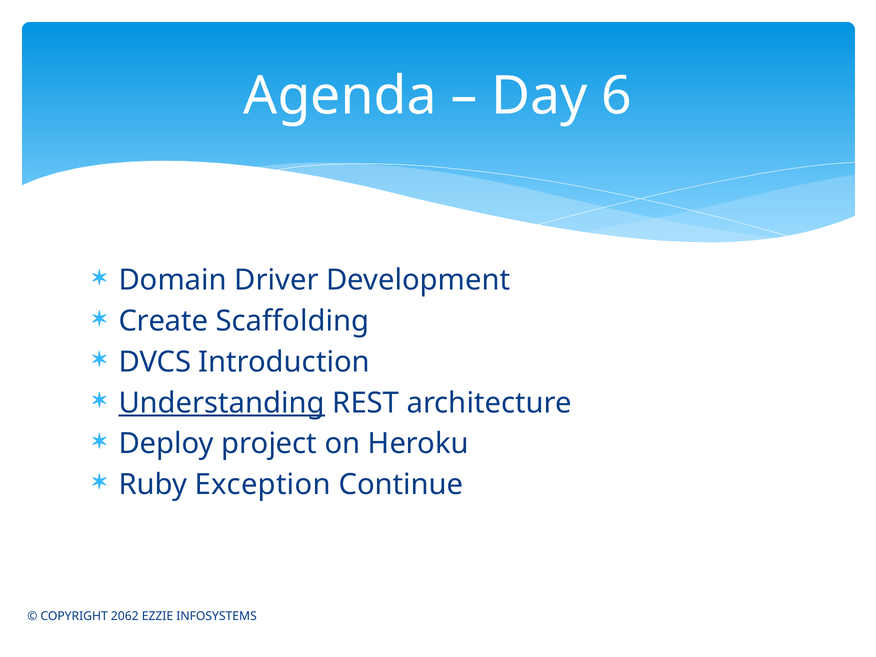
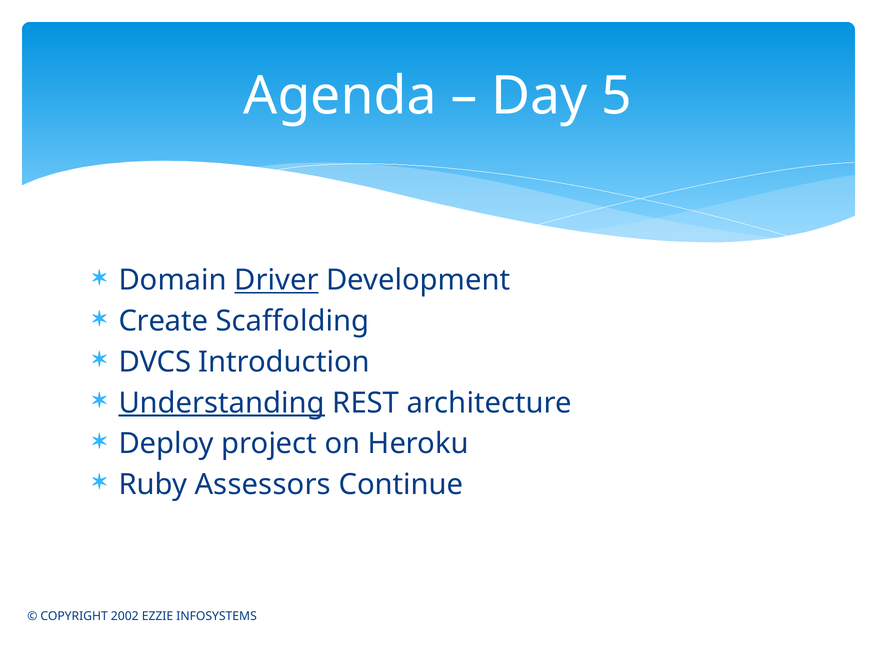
6: 6 -> 5 (617, 96)
Driver underline: none -> present (277, 280)
Exception: Exception -> Assessors (263, 485)
2062: 2062 -> 2002 (125, 616)
